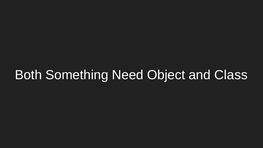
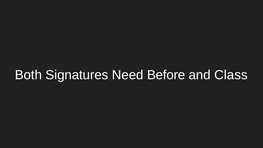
Something: Something -> Signatures (77, 75)
Object: Object -> Before (166, 75)
